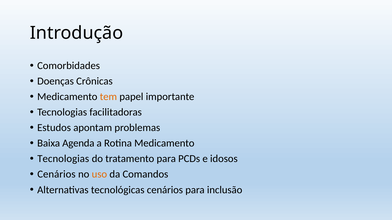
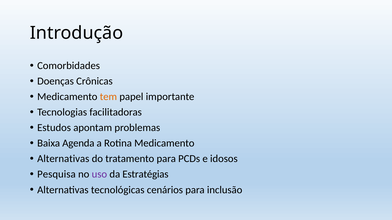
Tecnologias: Tecnologias -> Alternativas (63, 159)
Cenários: Cenários -> Pesquisa (56, 175)
uso colour: orange -> purple (99, 175)
Comandos: Comandos -> Estratégias (145, 175)
